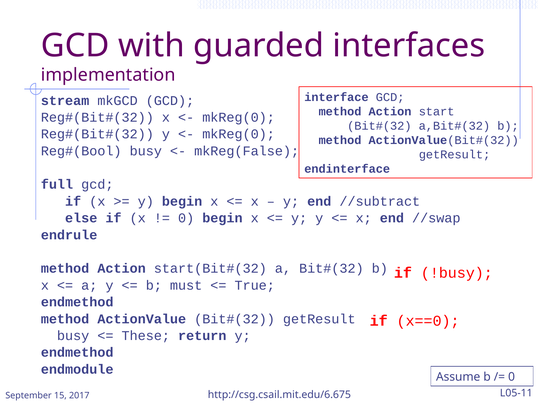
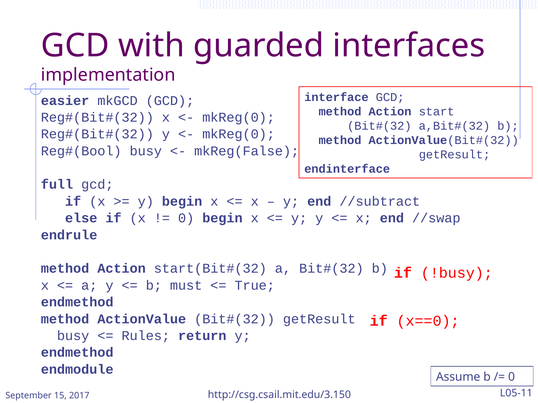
stream: stream -> easier (65, 101)
These: These -> Rules (146, 336)
http://csg.csail.mit.edu/6.675: http://csg.csail.mit.edu/6.675 -> http://csg.csail.mit.edu/3.150 (279, 395)
